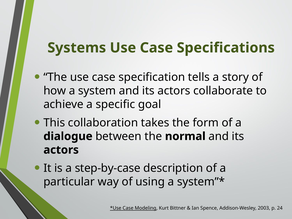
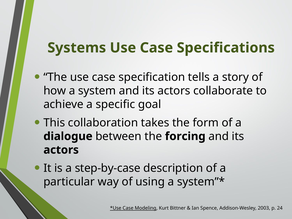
normal: normal -> forcing (185, 136)
